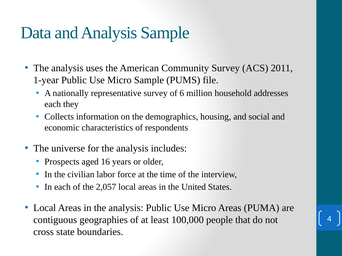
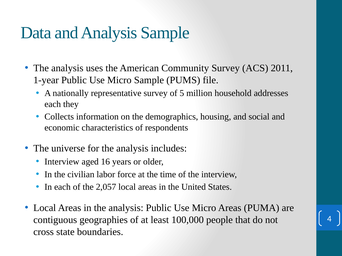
6: 6 -> 5 (182, 93)
Prospects: Prospects -> Interview (62, 162)
